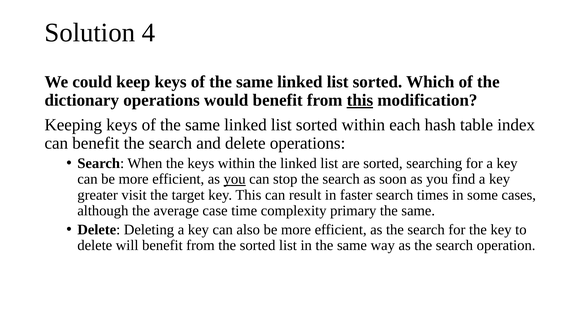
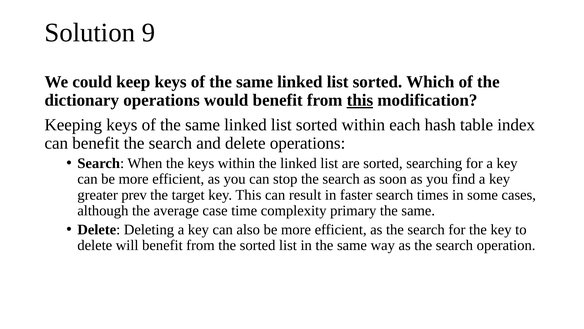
4: 4 -> 9 (149, 32)
you underline: present -> none (235, 179)
visit: visit -> prev (134, 195)
